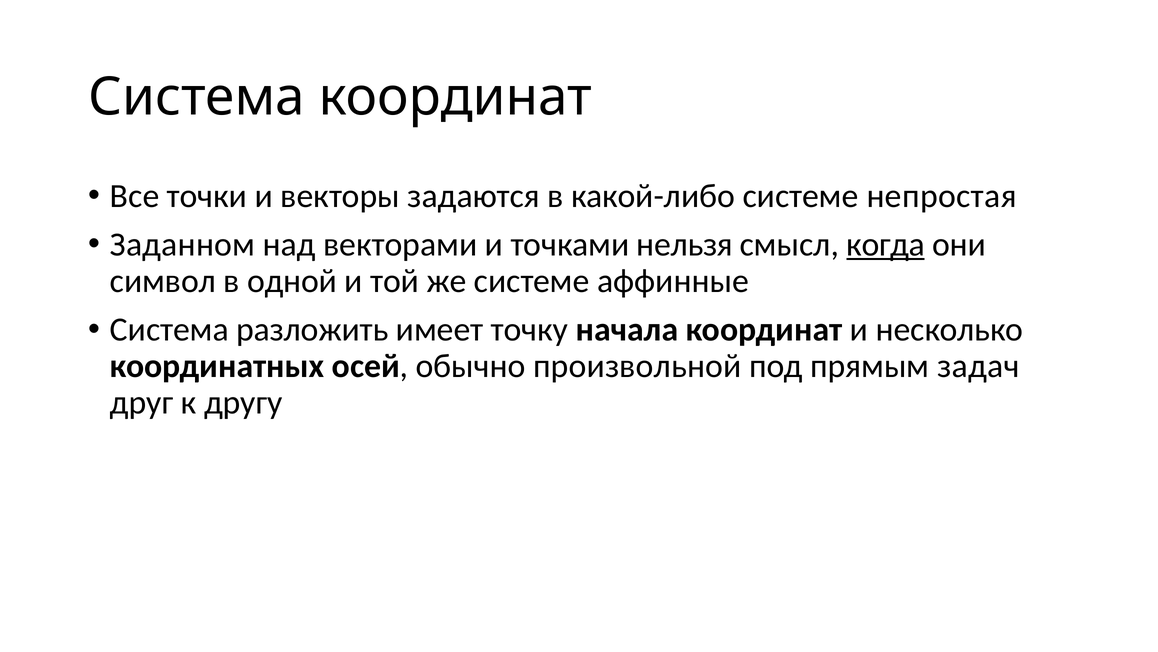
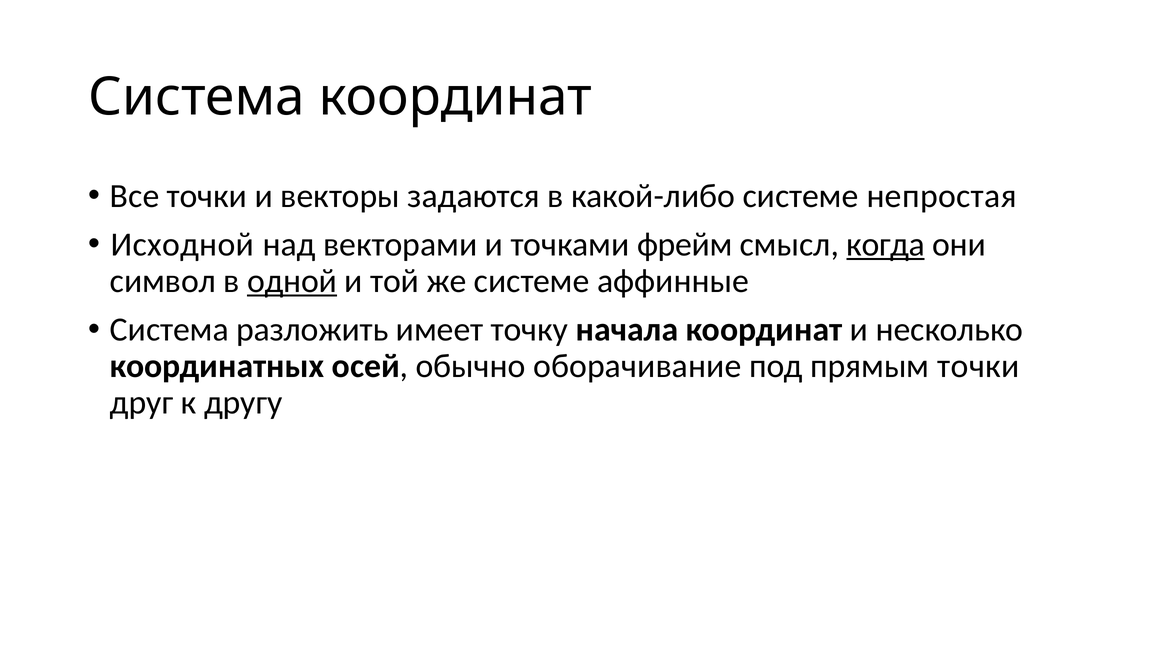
Заданном: Заданном -> Исходной (182, 244)
нельзя: нельзя -> фрейм (685, 244)
одной underline: none -> present (292, 281)
произвольной: произвольной -> оборачивание (637, 366)
прямым задач: задач -> точки (978, 366)
